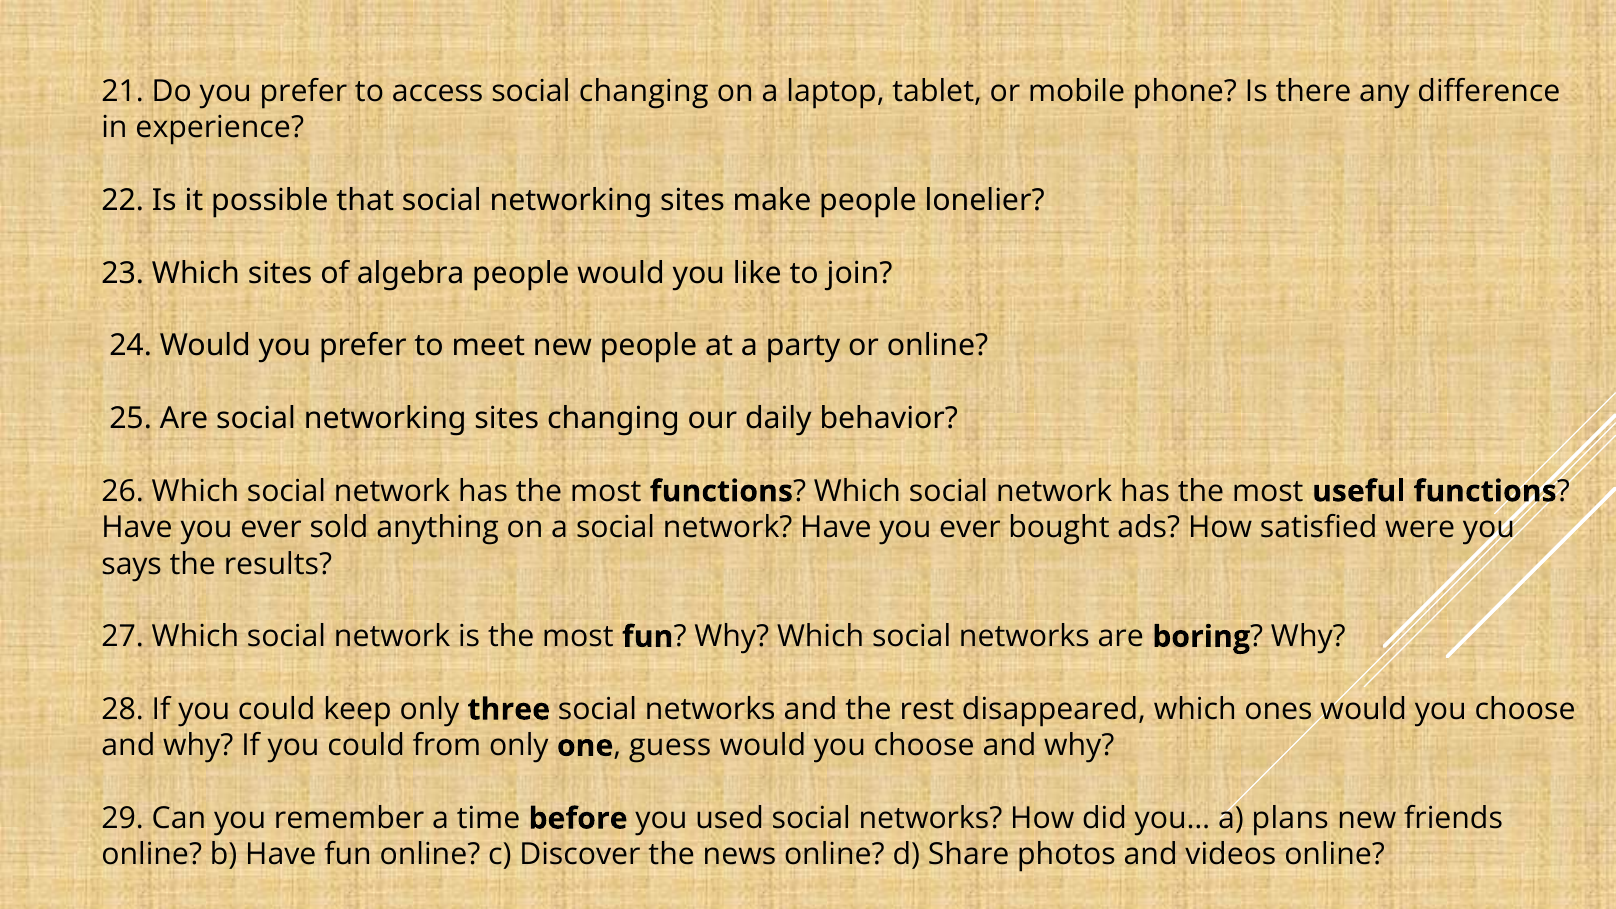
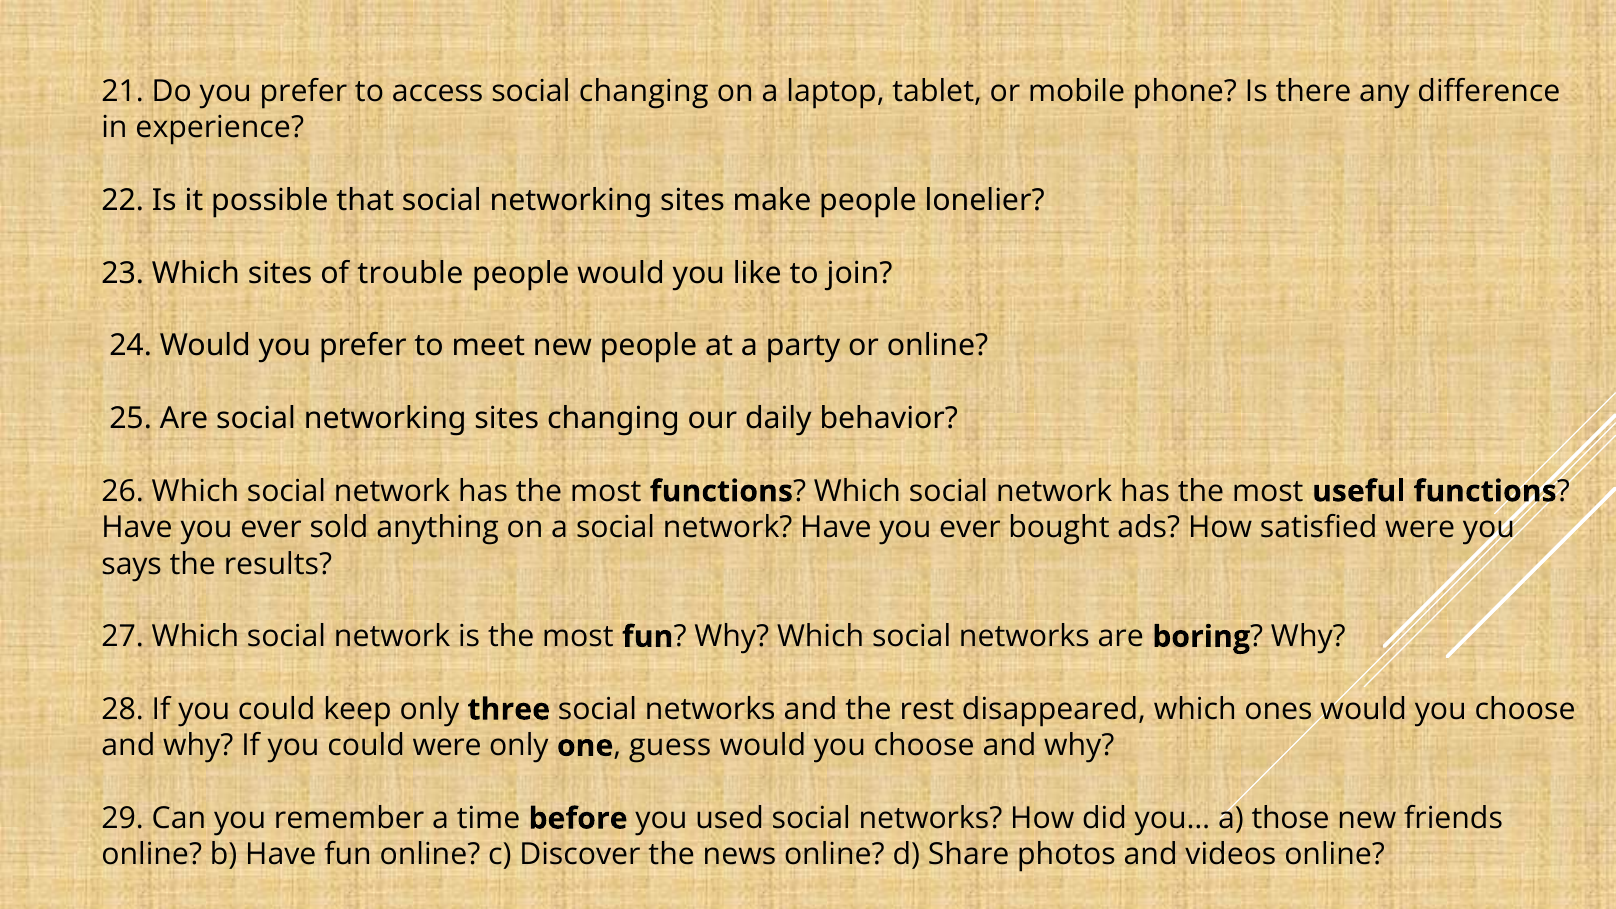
algebra: algebra -> trouble (410, 273)
could from: from -> were (447, 746)
a plans: plans -> those (1291, 819)
